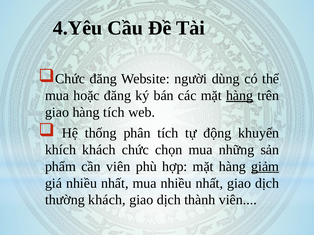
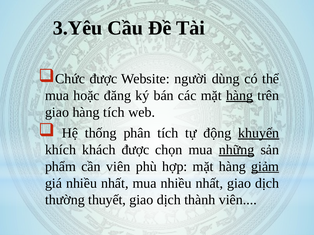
4.Yêu: 4.Yêu -> 3.Yêu (78, 28)
Chức đăng: đăng -> được (103, 79)
khuyến underline: none -> present (259, 133)
khách chức: chức -> được (135, 150)
những underline: none -> present (237, 150)
thường khách: khách -> thuyết (107, 200)
